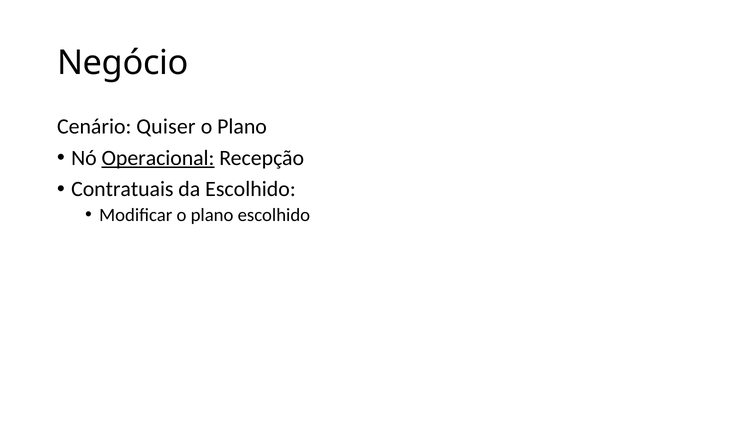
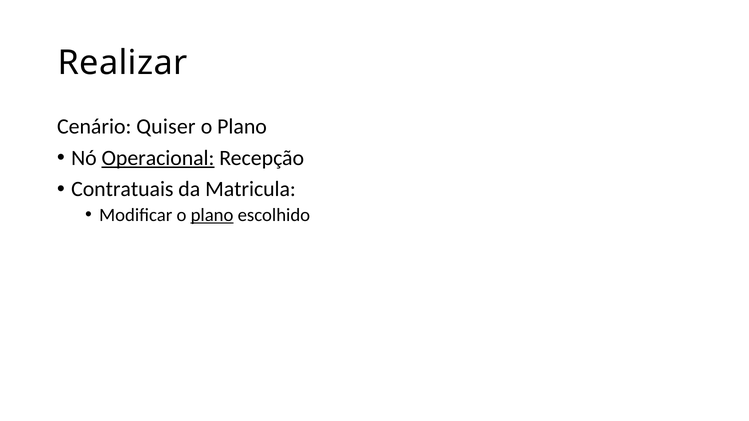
Negócio: Negócio -> Realizar (123, 63)
da Escolhido: Escolhido -> Matricula (251, 189)
plano underline: none -> present (212, 215)
